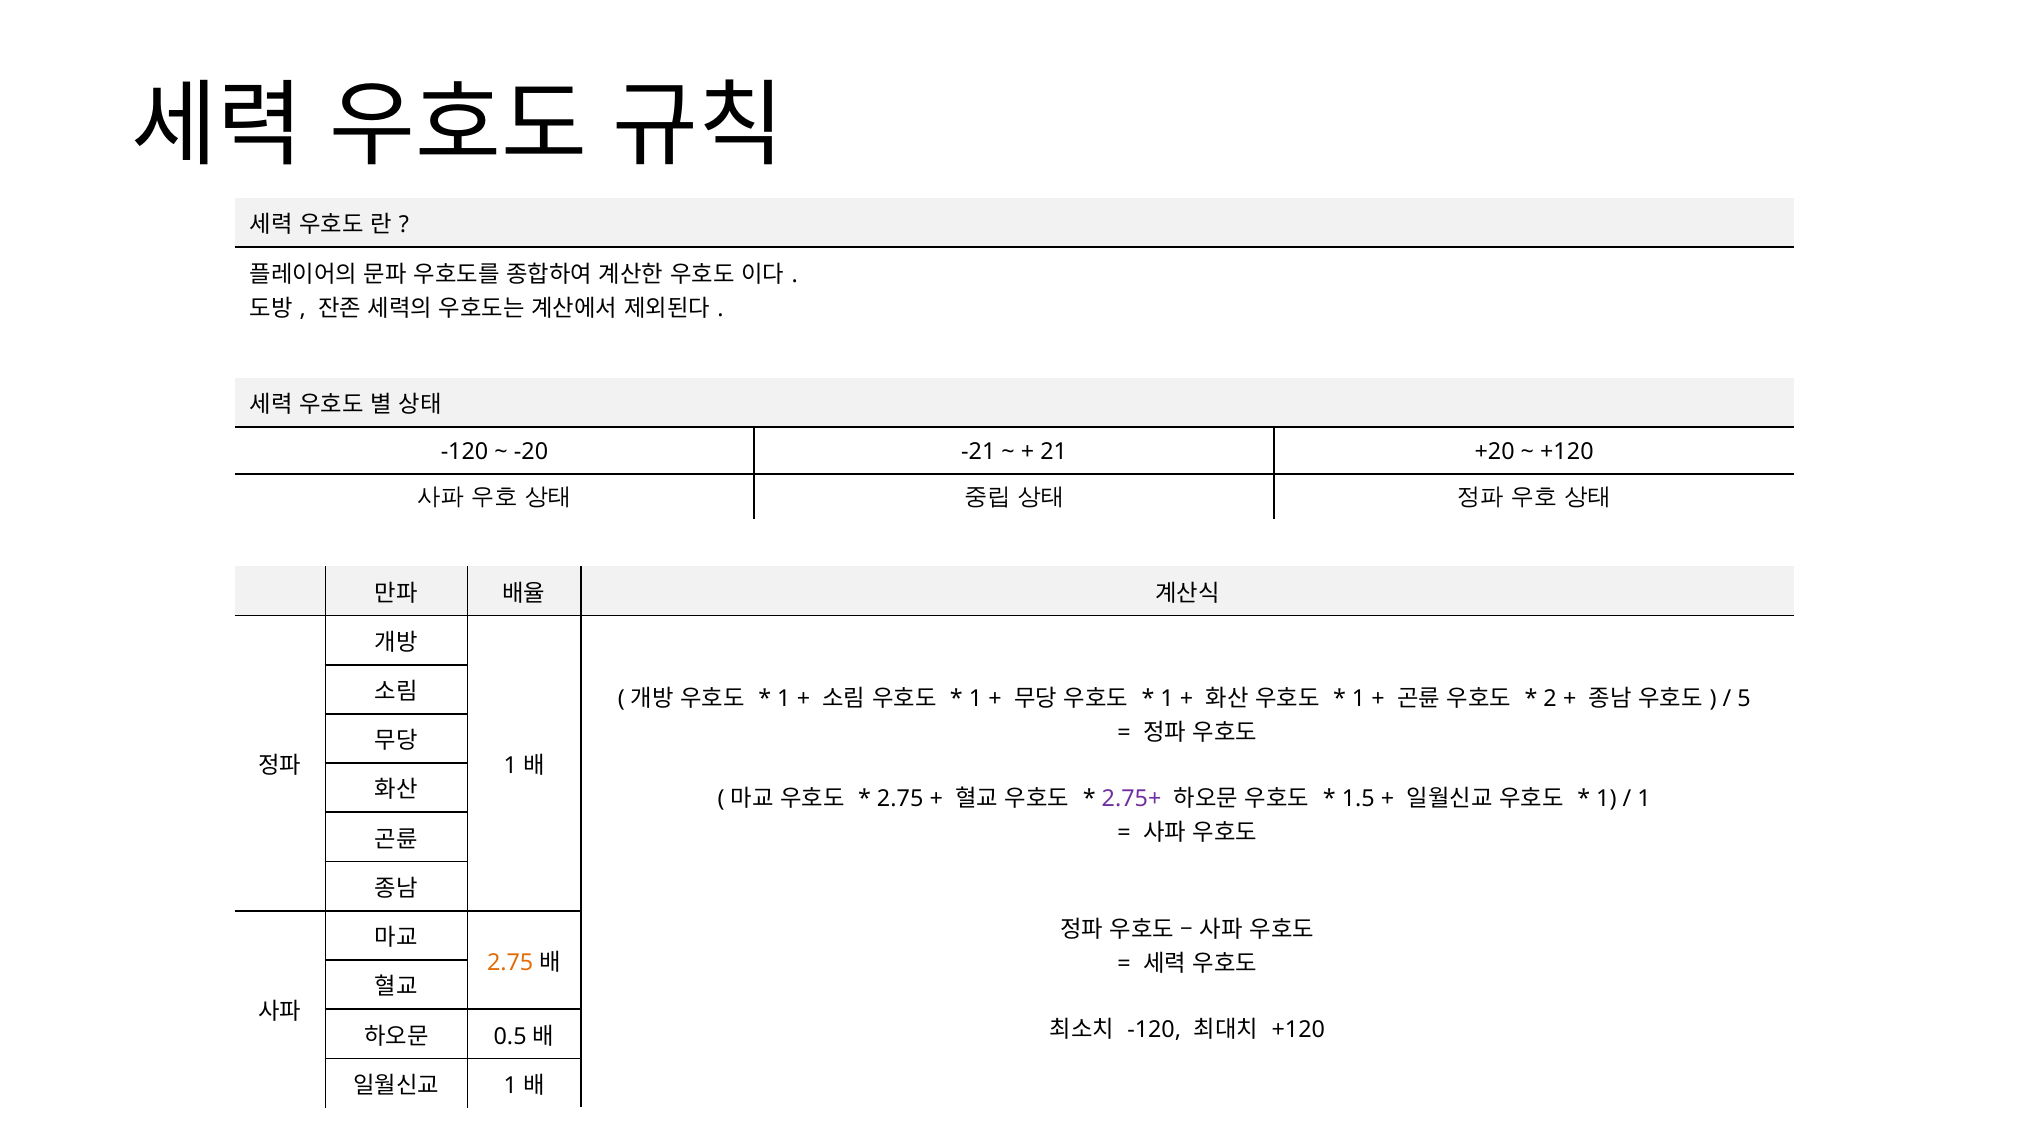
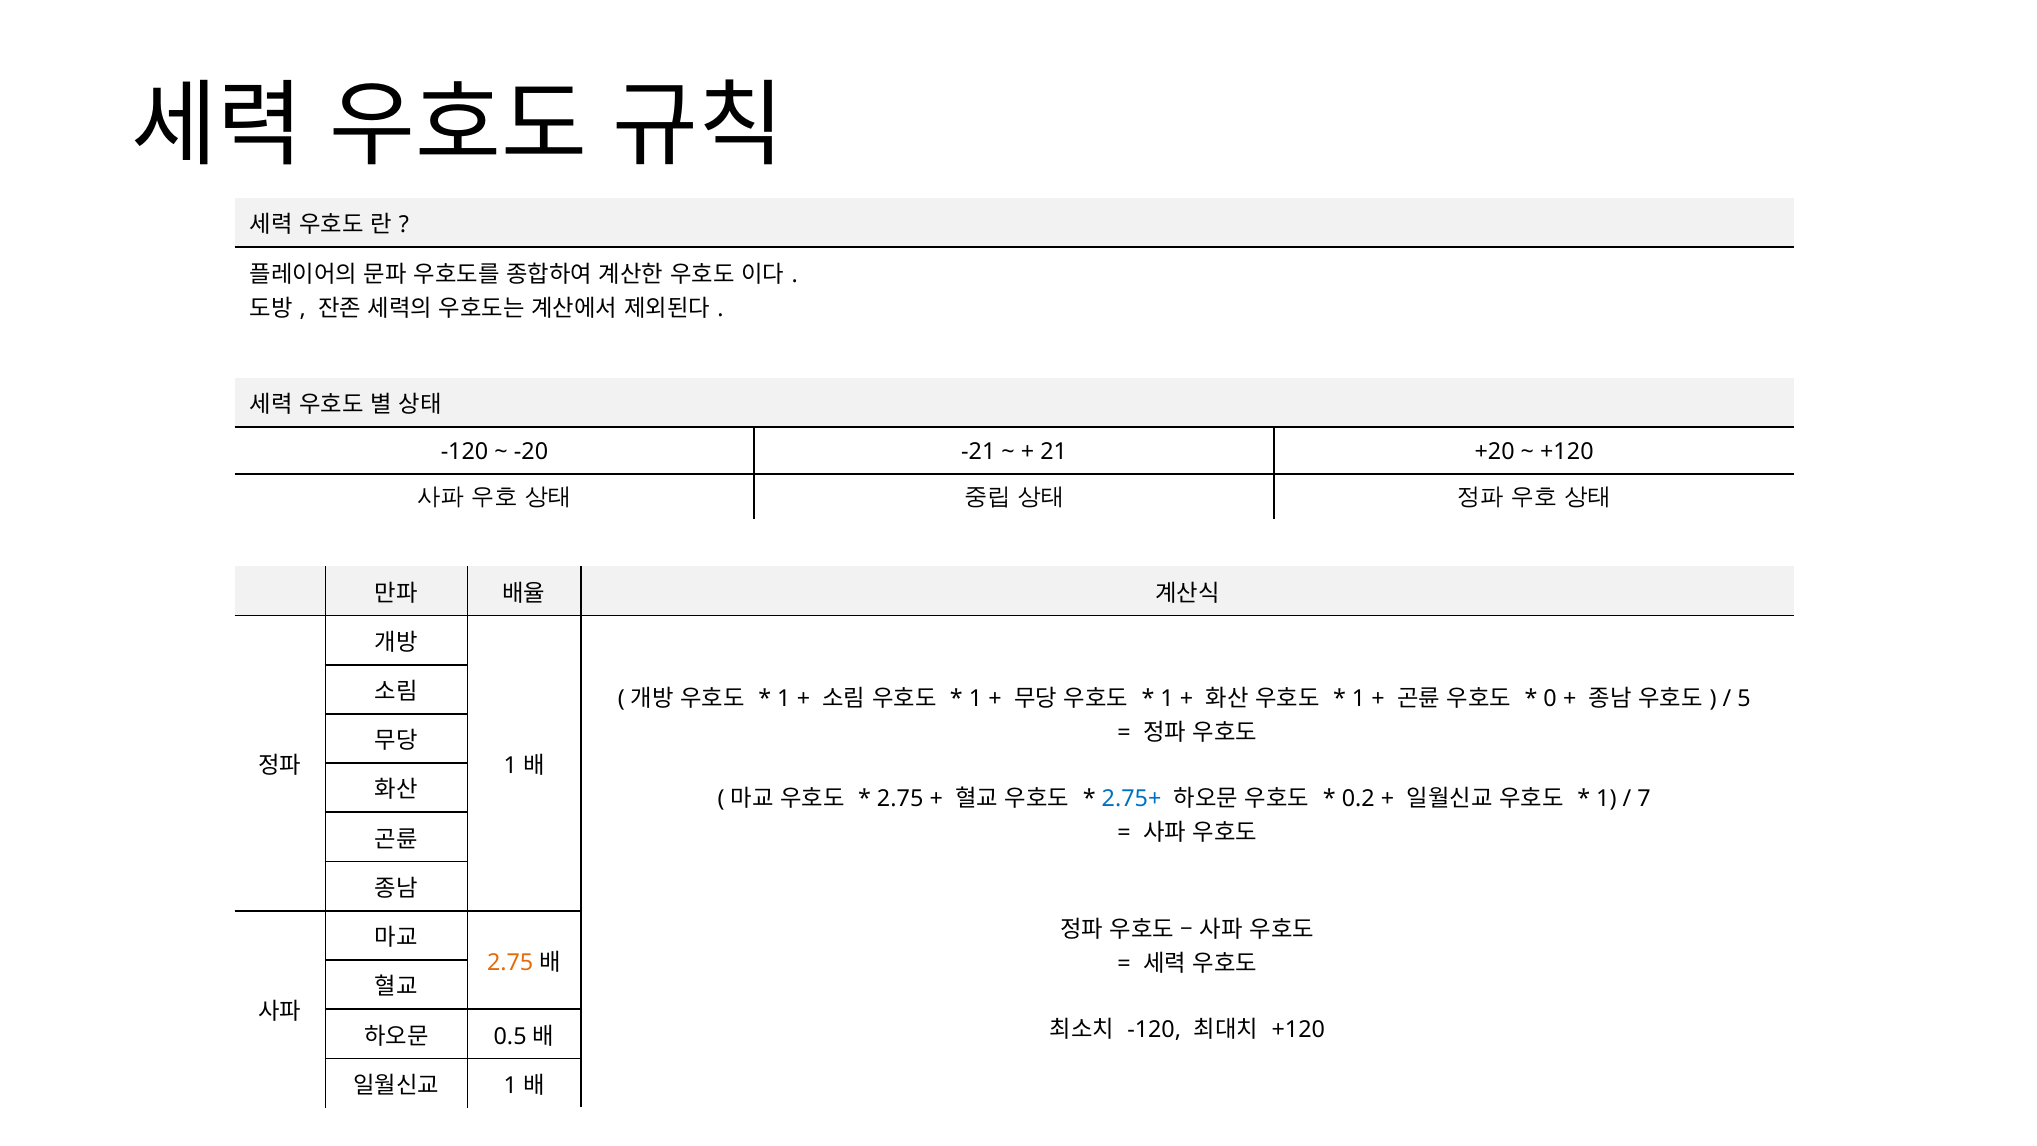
2: 2 -> 0 (1550, 698)
2.75+ colour: purple -> blue (1132, 798)
1.5: 1.5 -> 0.2 (1358, 798)
1: 1 -> 7 (1644, 798)
